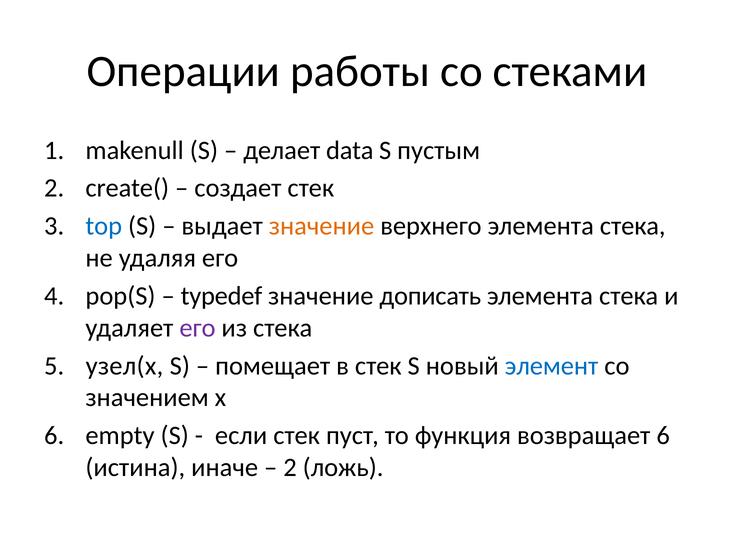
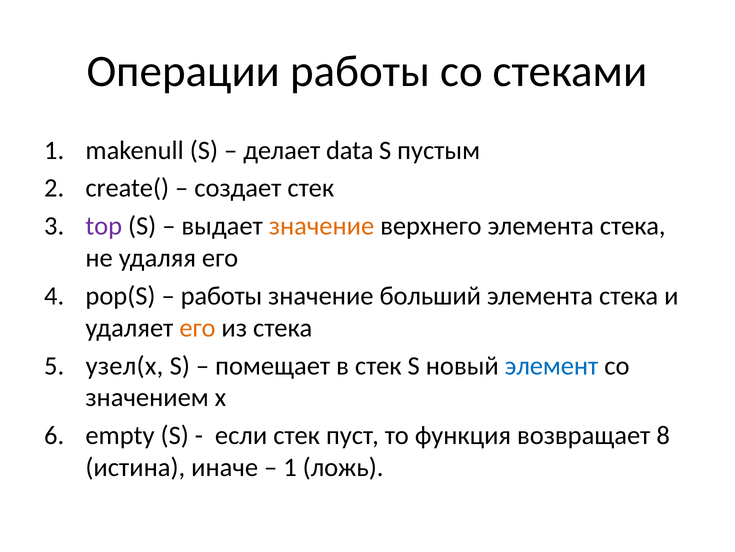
top colour: blue -> purple (104, 226)
typedef: typedef -> работы (222, 296)
дописать: дописать -> больший (430, 296)
его colour: purple -> orange (197, 327)
возвращает 6: 6 -> 8 (663, 435)
2: 2 -> 1 (290, 467)
